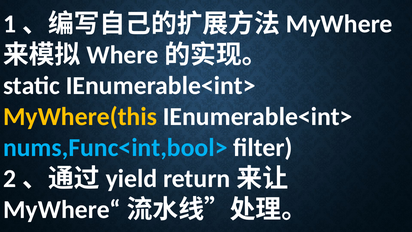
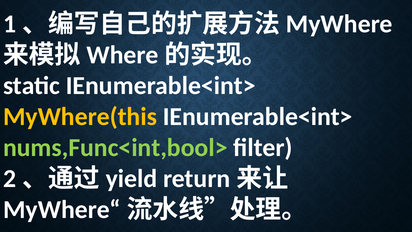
nums,Func<int,bool> colour: light blue -> light green (115, 147)
